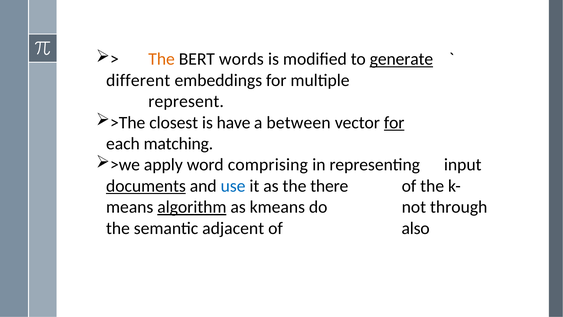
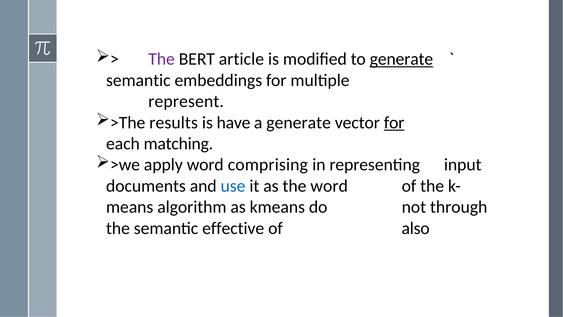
The colour: orange -> purple (162, 59)
words: words -> article (241, 59)
different: different -> semantic (138, 80)
closest: closest -> results (174, 122)
a between: between -> generate (299, 122)
documents underline: present -> none (146, 186)
the there: there -> word (329, 186)
algorithm underline: present -> none (192, 207)
adjacent: adjacent -> effective (233, 228)
